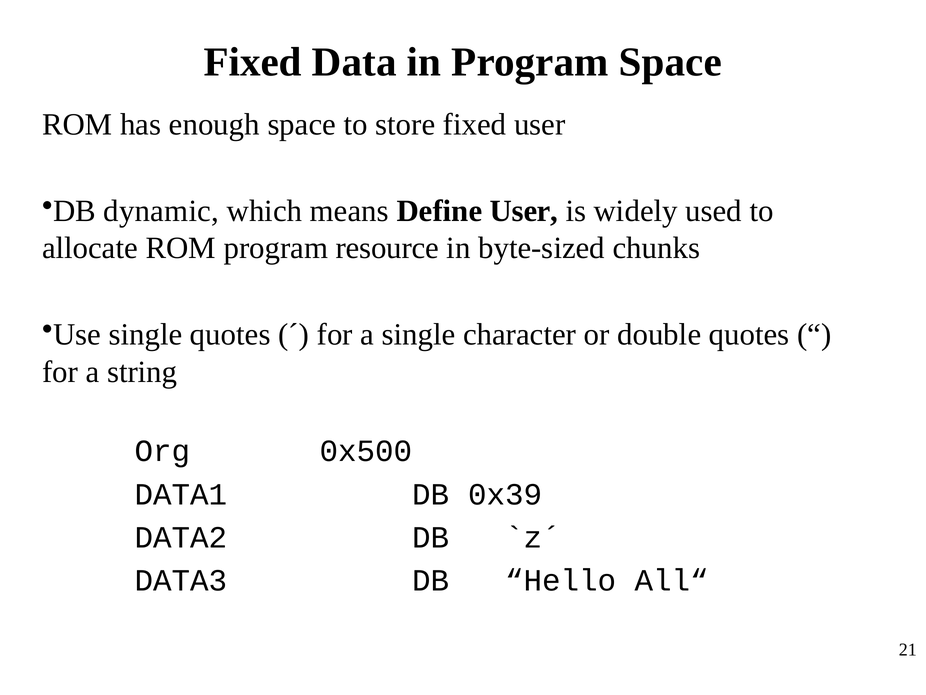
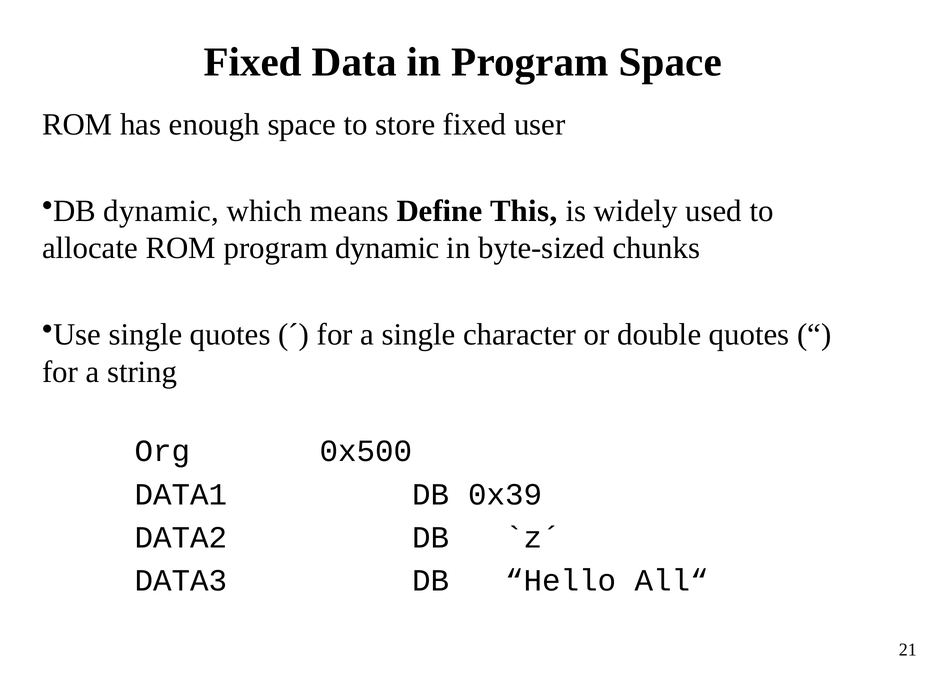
Define User: User -> This (524, 211)
program resource: resource -> dynamic (387, 248)
